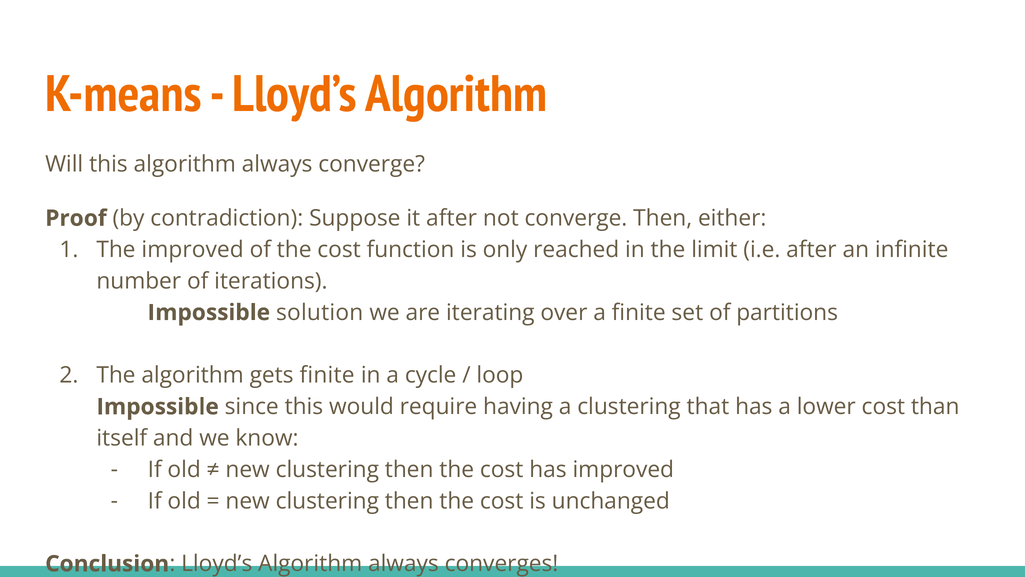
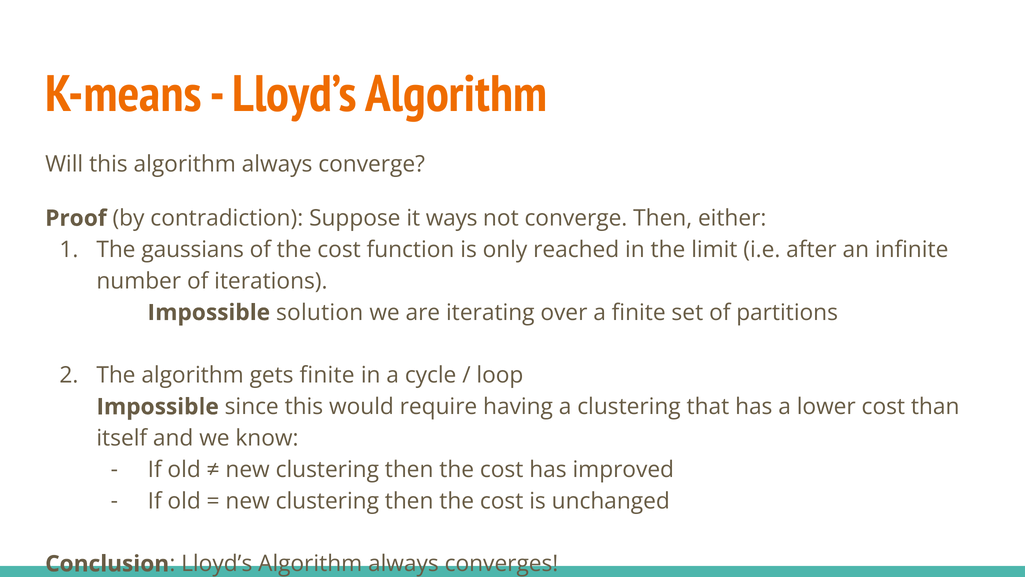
it after: after -> ways (452, 218)
The improved: improved -> gaussians (193, 250)
